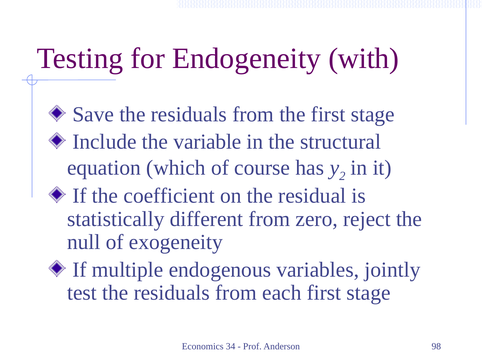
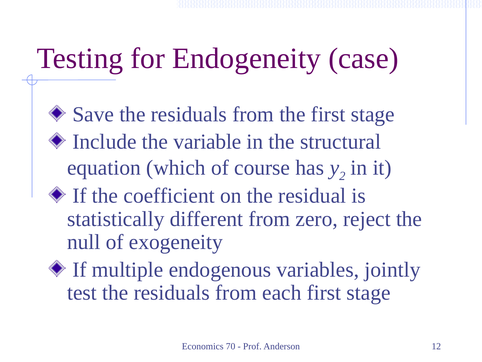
with: with -> case (363, 58)
34: 34 -> 70 (231, 346)
98: 98 -> 12 (436, 346)
